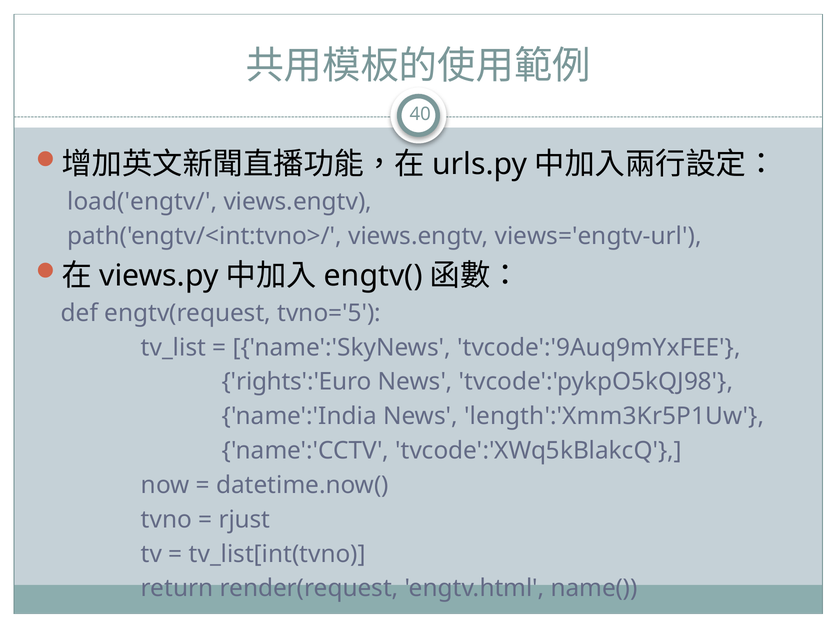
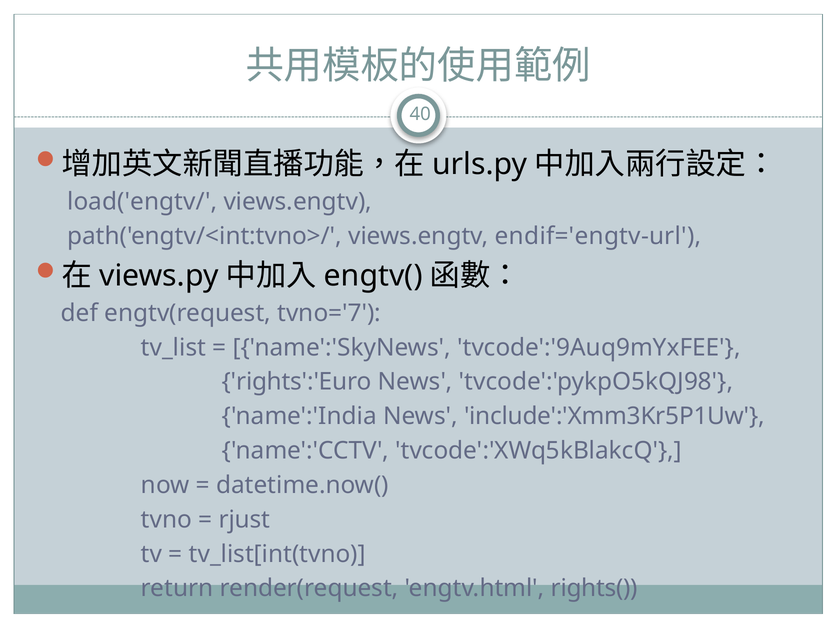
views='engtv-url: views='engtv-url -> endif='engtv-url (598, 236)
tvno='5: tvno='5 -> tvno='7 (329, 313)
length':'Xmm3Kr5P1Uw: length':'Xmm3Kr5P1Uw -> include':'Xmm3Kr5P1Uw (614, 416)
name(: name( -> rights( (594, 588)
